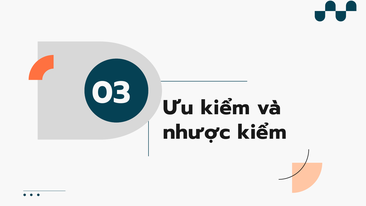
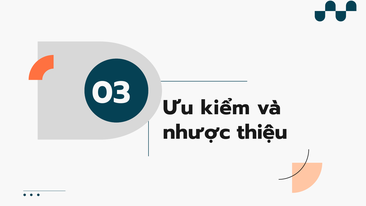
nhược kiểm: kiểm -> thiệu (262, 132)
